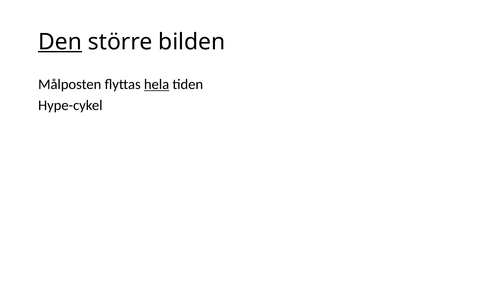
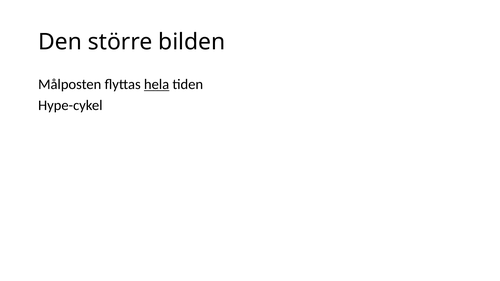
Den underline: present -> none (60, 42)
